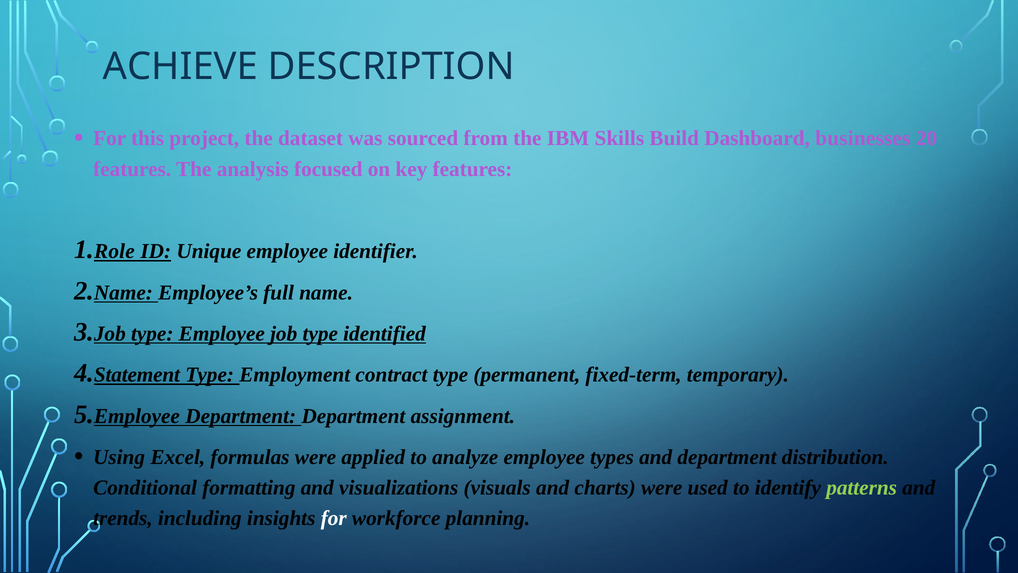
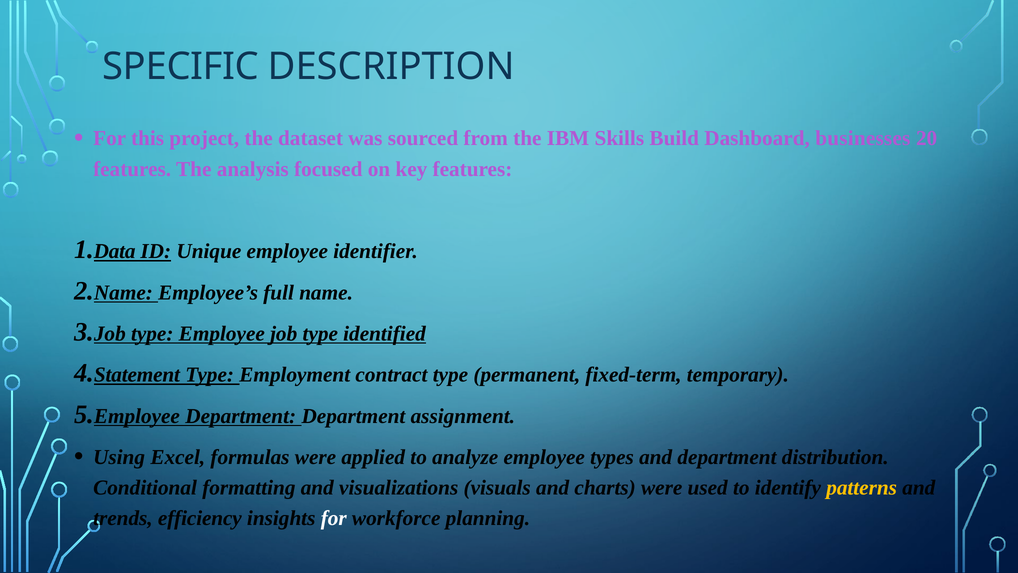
ACHIEVE: ACHIEVE -> SPECIFIC (181, 67)
Role: Role -> Data (115, 251)
patterns colour: light green -> yellow (862, 488)
including: including -> efficiency (200, 518)
